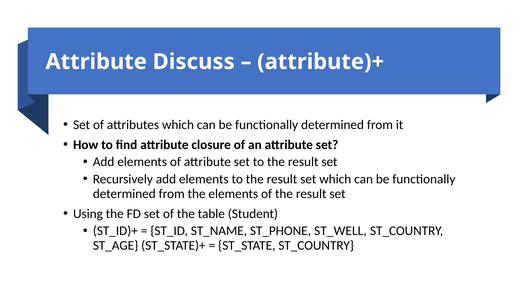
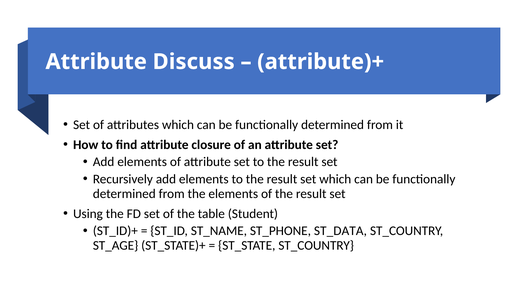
ST_WELL: ST_WELL -> ST_DATA (340, 231)
